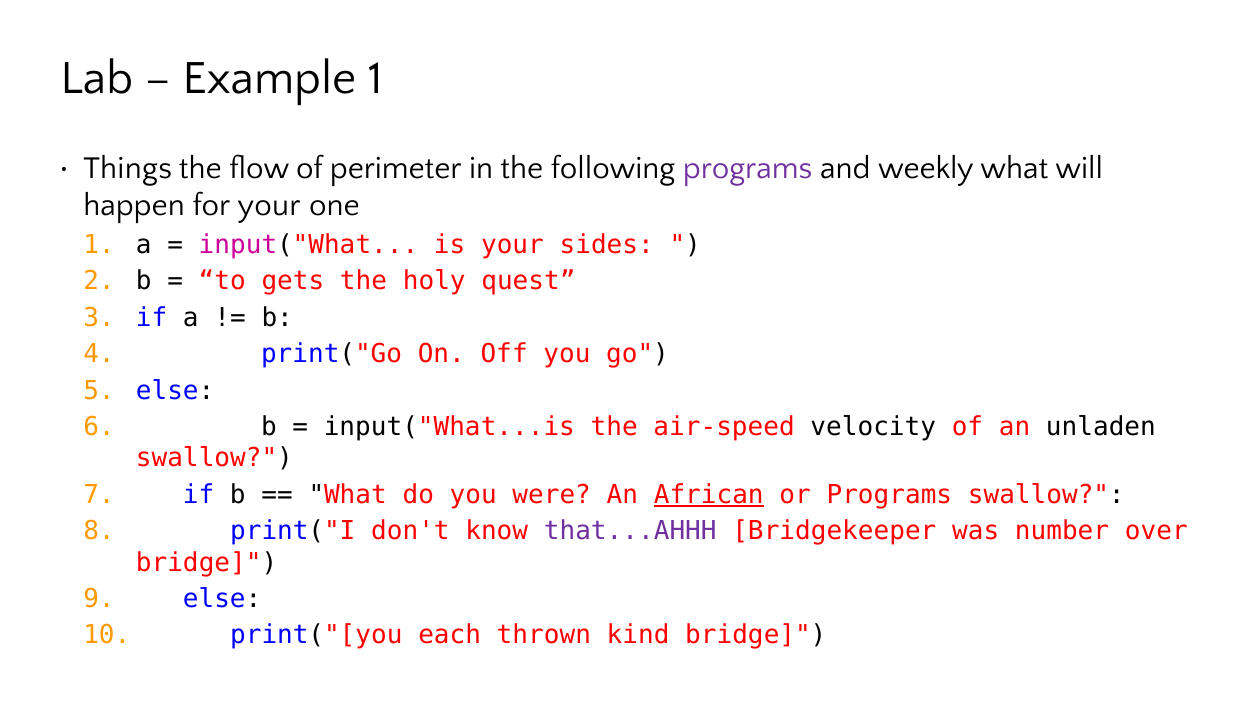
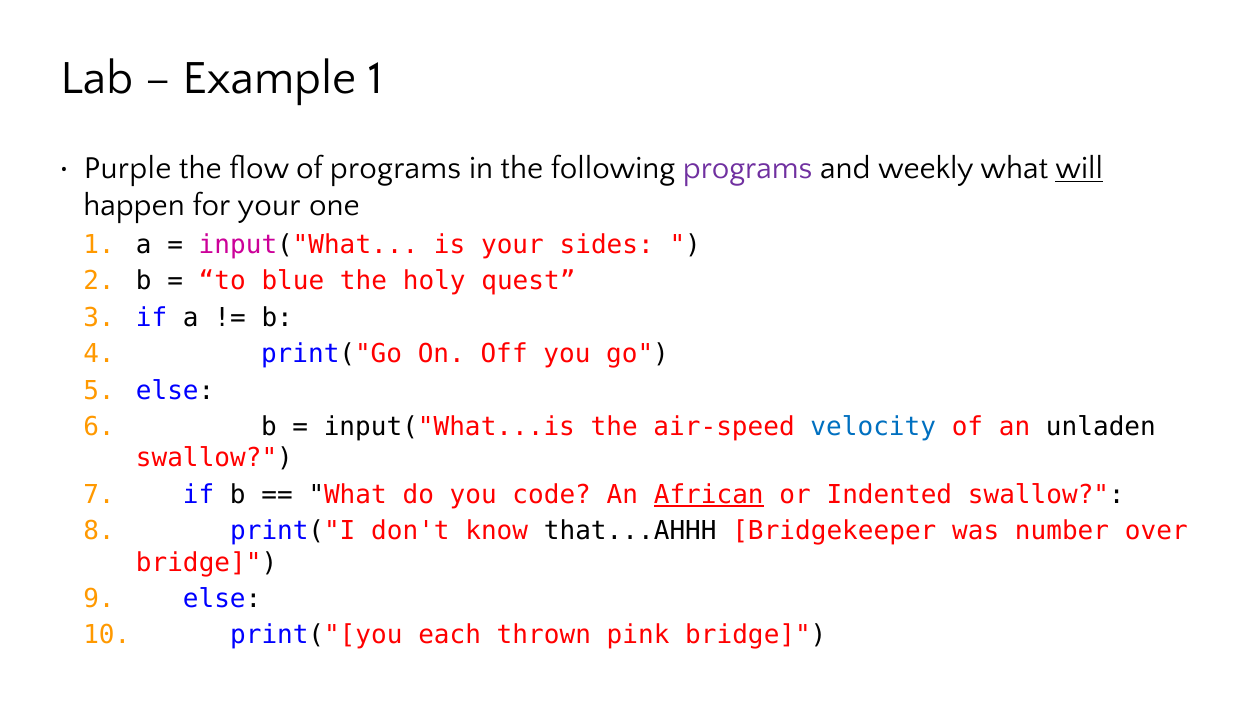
Things: Things -> Purple (128, 168)
of perimeter: perimeter -> programs (396, 168)
will underline: none -> present (1079, 168)
gets: gets -> blue (293, 281)
velocity colour: black -> blue (873, 427)
were: were -> code (552, 494)
or Programs: Programs -> Indented (889, 494)
that...AHHH colour: purple -> black (630, 531)
kind: kind -> pink (638, 635)
